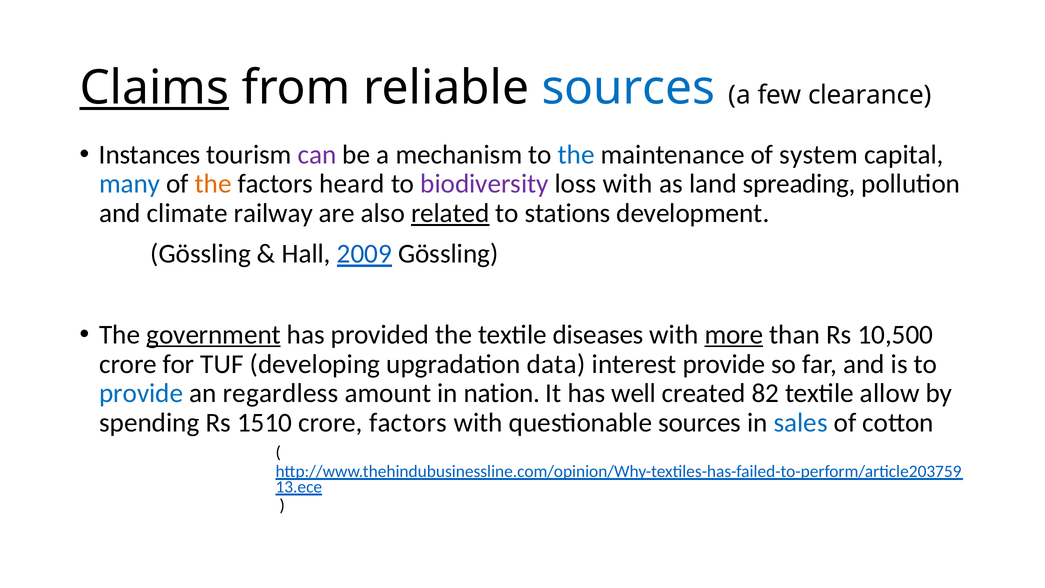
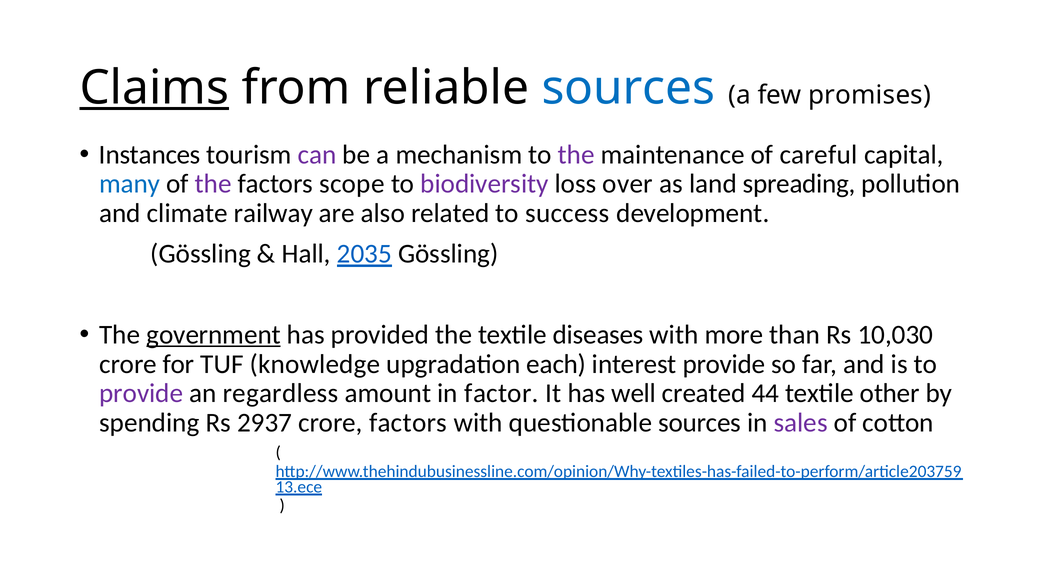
clearance: clearance -> promises (870, 95)
the colour: blue -> purple (576, 154)
system: system -> careful (818, 154)
the colour: orange -> purple (213, 184)
heard: heard -> scope (352, 184)
loss with: with -> over (628, 184)
related underline: present -> none (450, 213)
stations: stations -> success (567, 213)
2009: 2009 -> 2035 (365, 254)
more underline: present -> none (734, 335)
10,500: 10,500 -> 10,030 (895, 335)
developing: developing -> knowledge (315, 364)
data: data -> each (556, 364)
provide colour: blue -> purple (141, 393)
nation: nation -> factor (502, 393)
82: 82 -> 44 (765, 393)
allow: allow -> other (890, 393)
1510: 1510 -> 2937 (265, 423)
sales colour: blue -> purple (801, 423)
